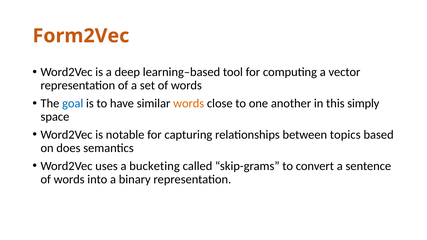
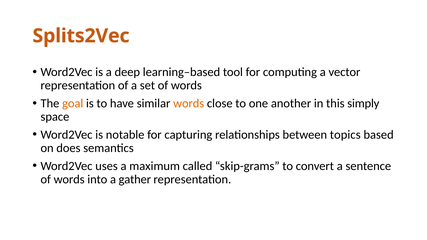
Form2Vec: Form2Vec -> Splits2Vec (81, 36)
goal colour: blue -> orange (73, 103)
bucketing: bucketing -> maximum (155, 166)
binary: binary -> gather (135, 180)
